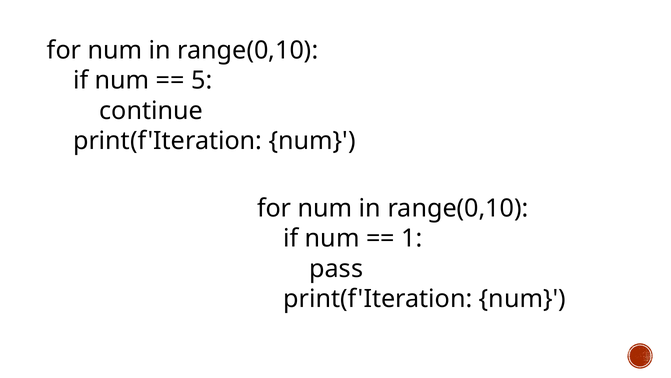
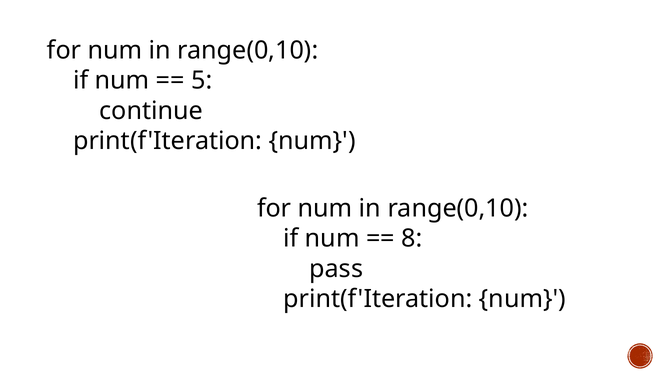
1: 1 -> 8 (412, 238)
